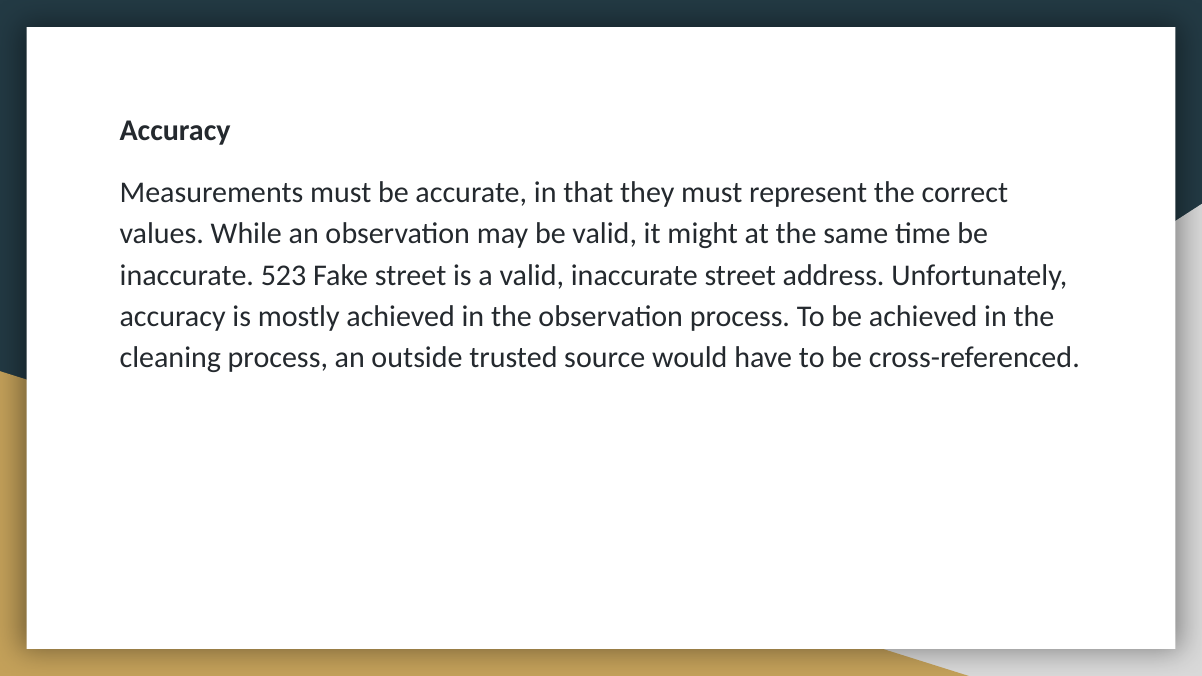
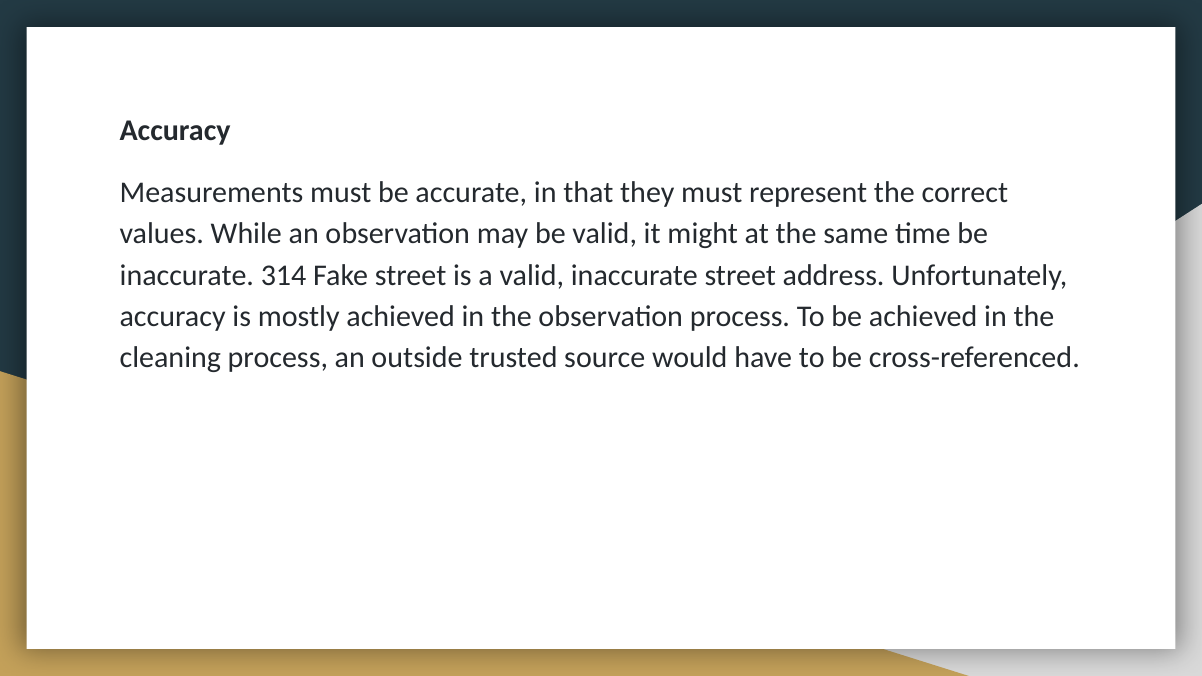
523: 523 -> 314 (284, 275)
